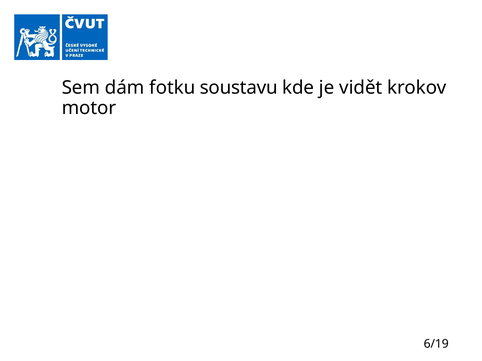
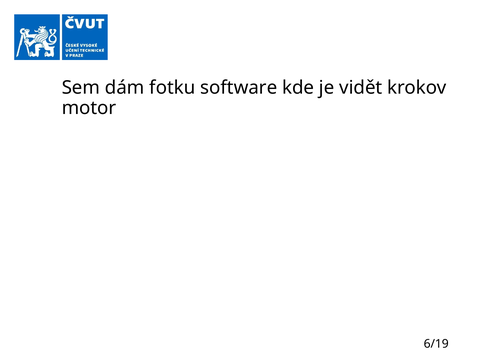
soustavu: soustavu -> software (239, 88)
